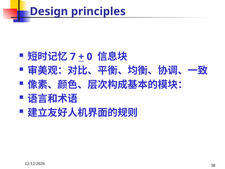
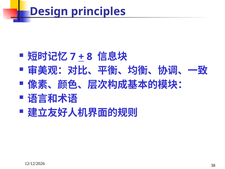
0: 0 -> 8 (89, 57)
